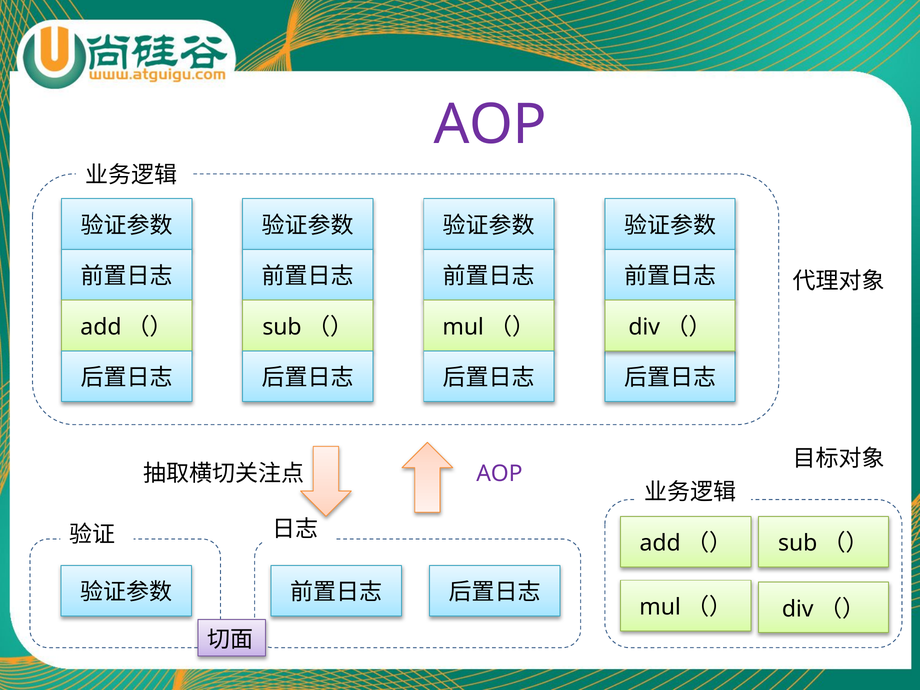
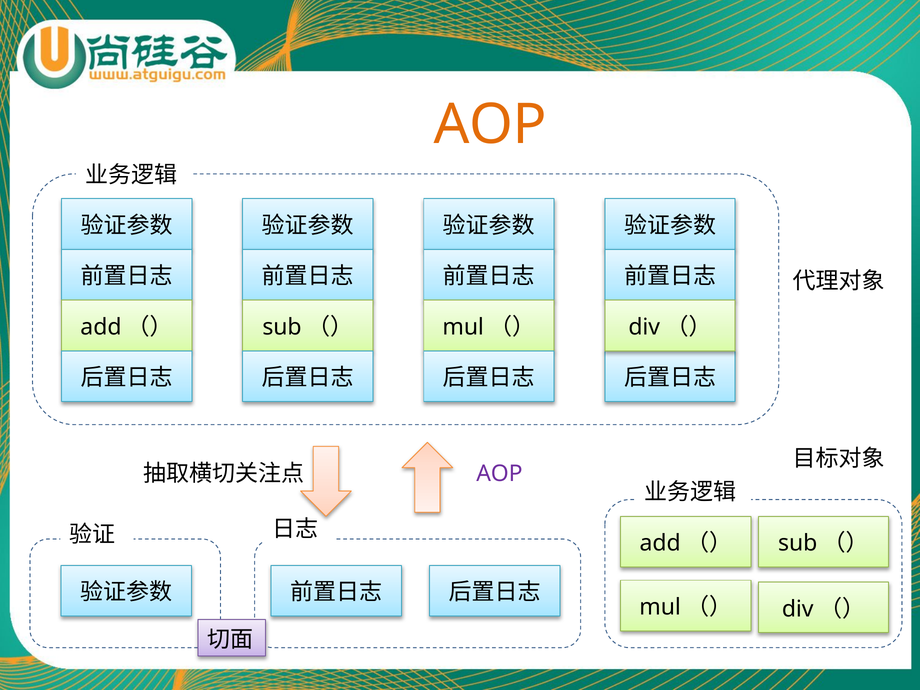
AOP colour: purple -> orange (490, 125)
